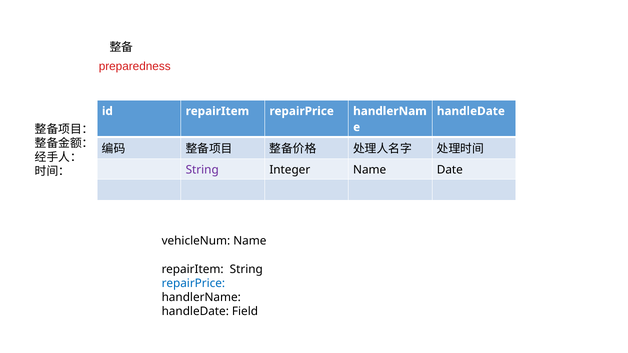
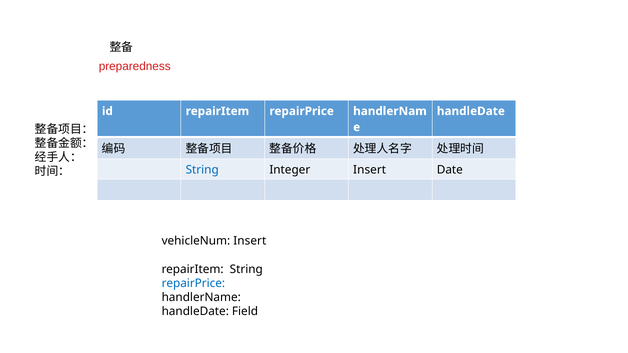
String colour: purple -> blue (202, 170)
Integer Name: Name -> Insert (370, 170)
vehicleNum Name: Name -> Insert (250, 241)
